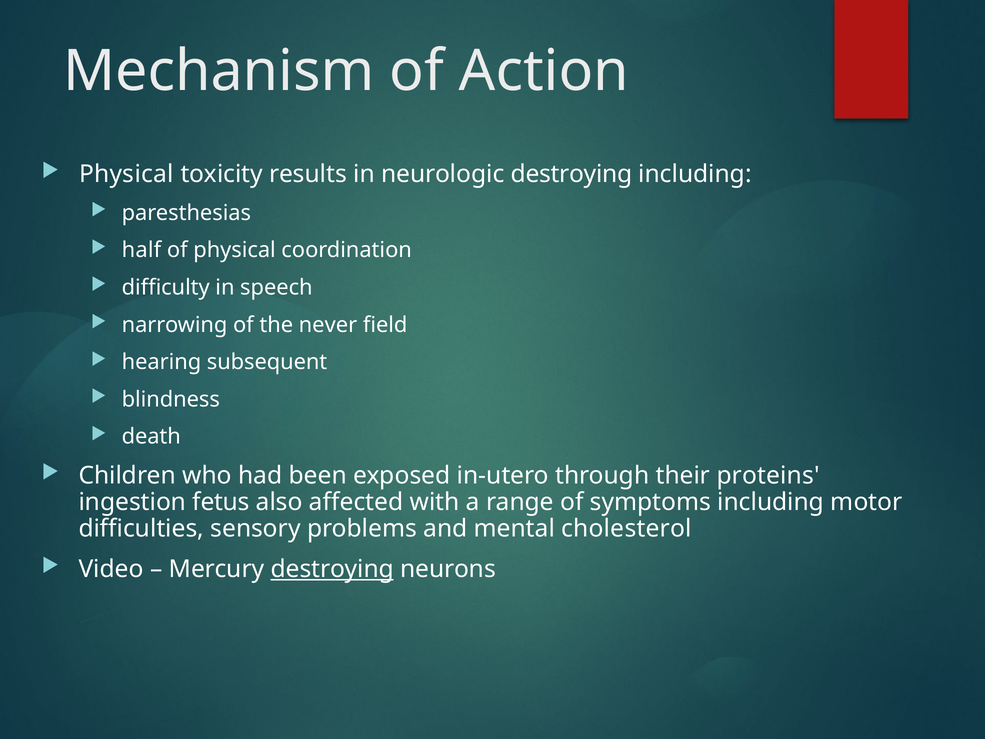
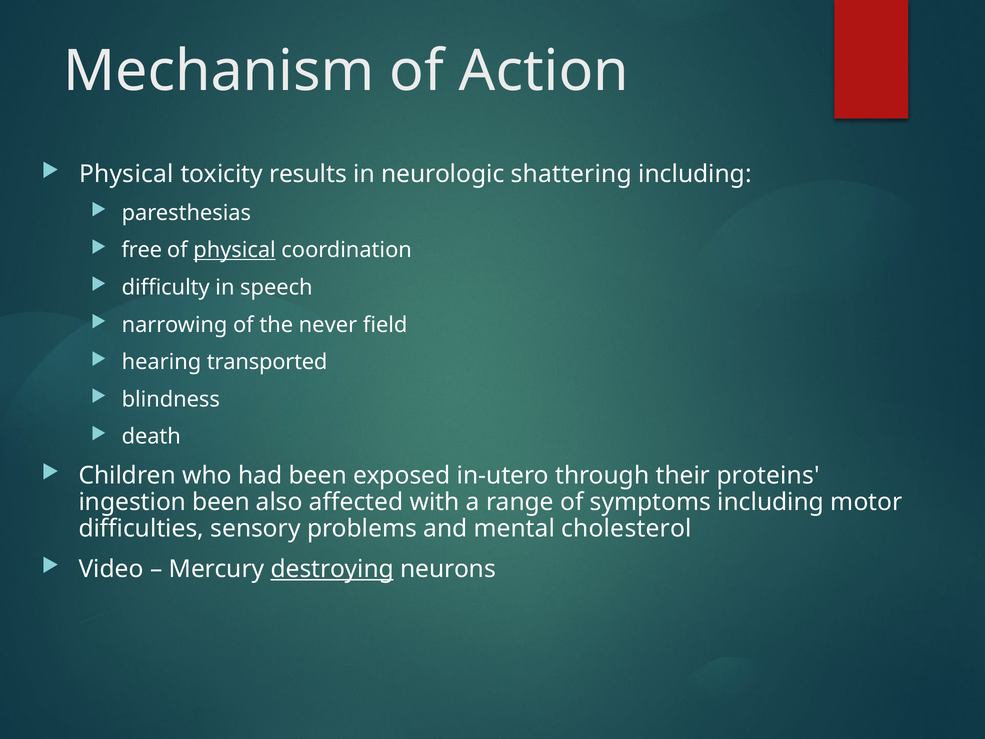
neurologic destroying: destroying -> shattering (571, 174)
half: half -> free (142, 250)
physical underline: none -> present (235, 250)
subsequent: subsequent -> transported (267, 362)
ingestion fetus: fetus -> been (221, 502)
